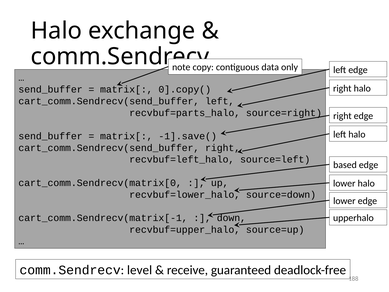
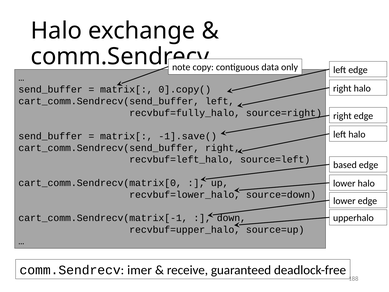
recvbuf=parts_halo: recvbuf=parts_halo -> recvbuf=fully_halo (185, 113)
level: level -> imer (140, 270)
